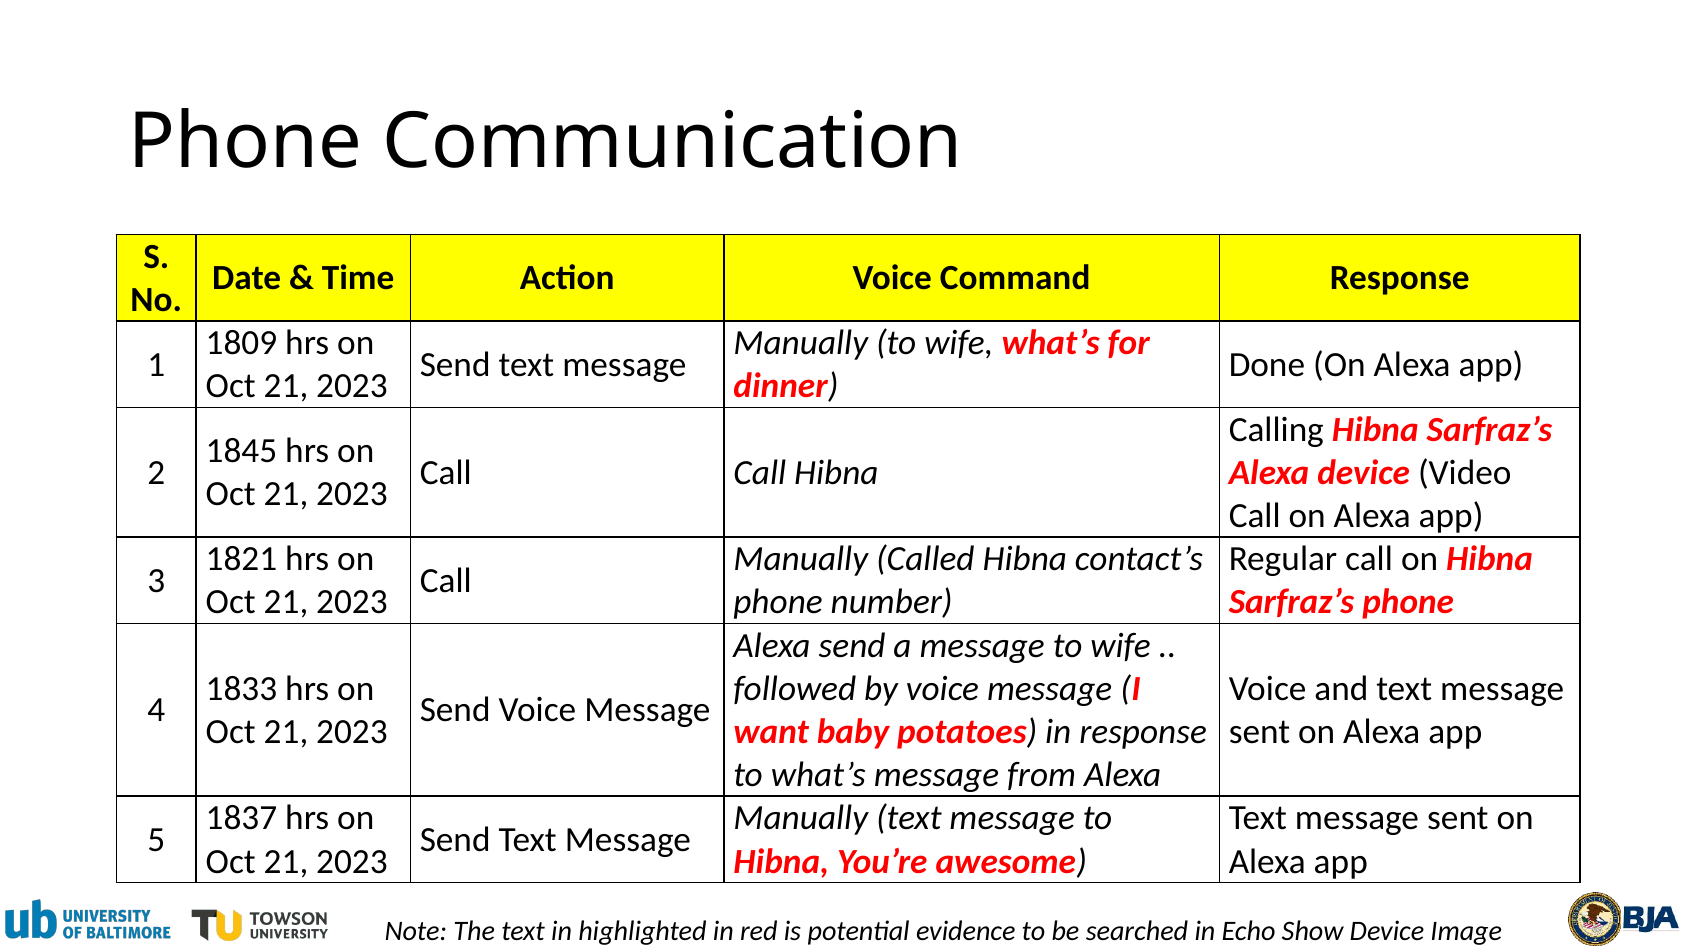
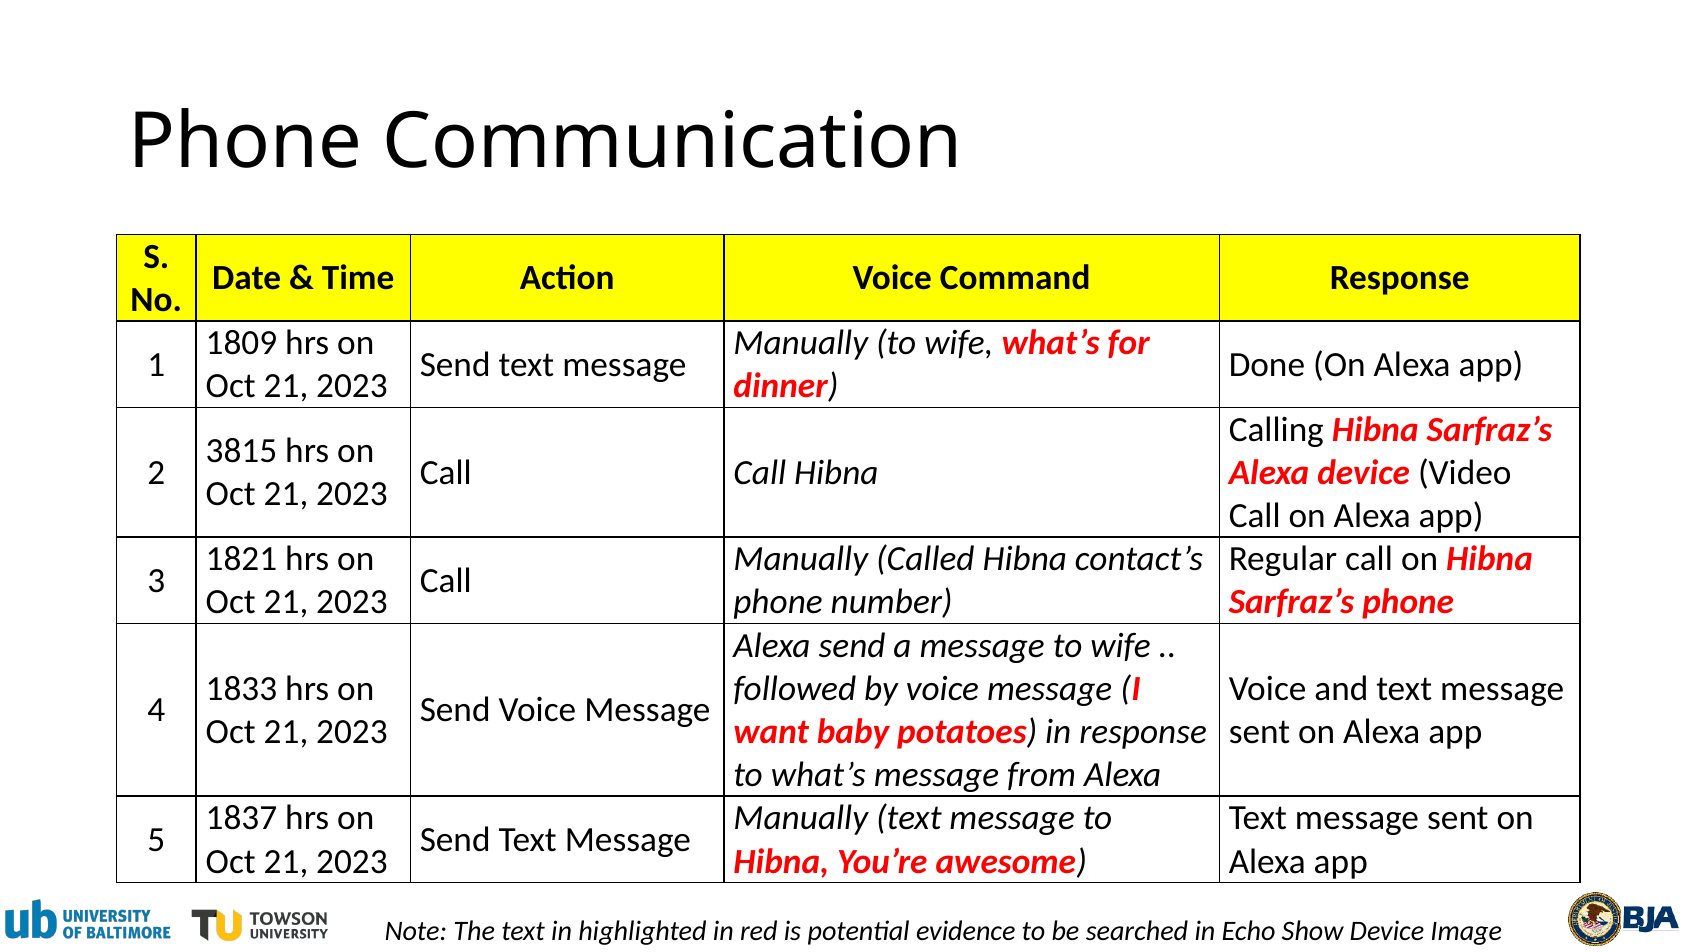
1845: 1845 -> 3815 (241, 451)
